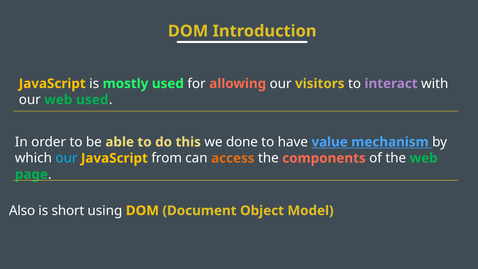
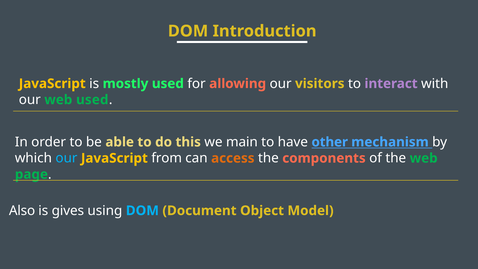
done: done -> main (242, 142)
value: value -> other (330, 142)
short: short -> gives (68, 211)
DOM colour: yellow -> light blue (142, 211)
